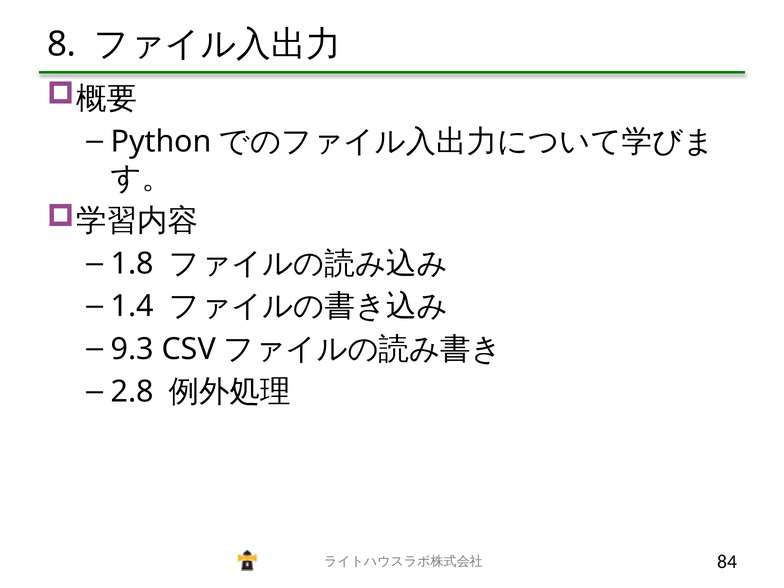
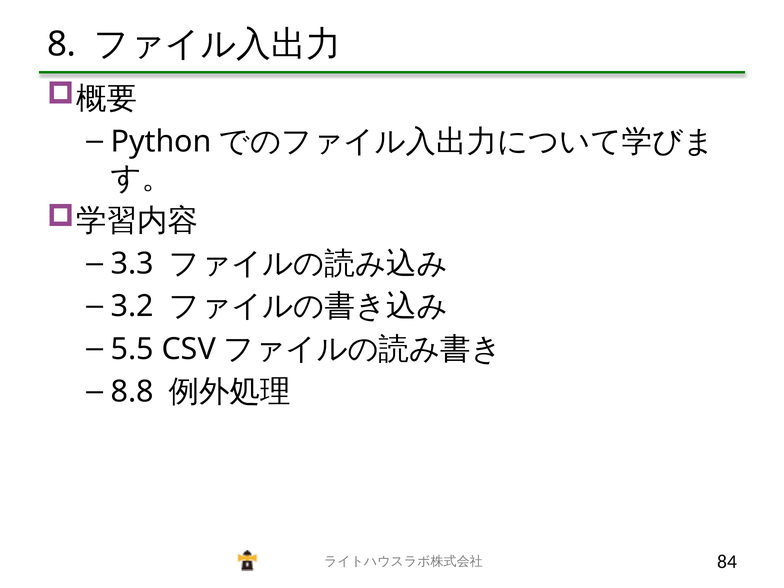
1.8: 1.8 -> 3.3 (132, 264)
1.4: 1.4 -> 3.2 (132, 306)
9.3: 9.3 -> 5.5 (132, 349)
2.8: 2.8 -> 8.8 (132, 392)
